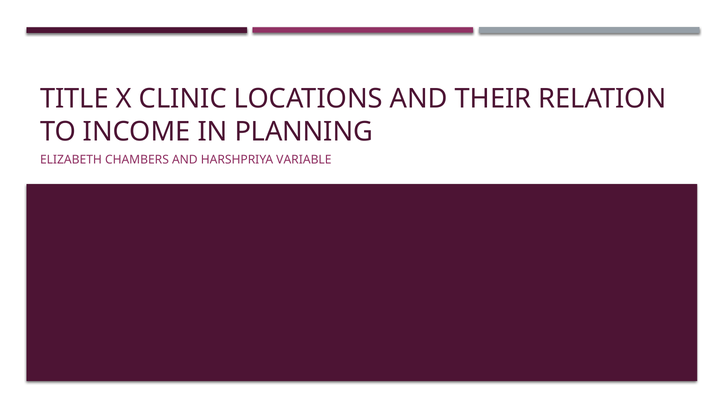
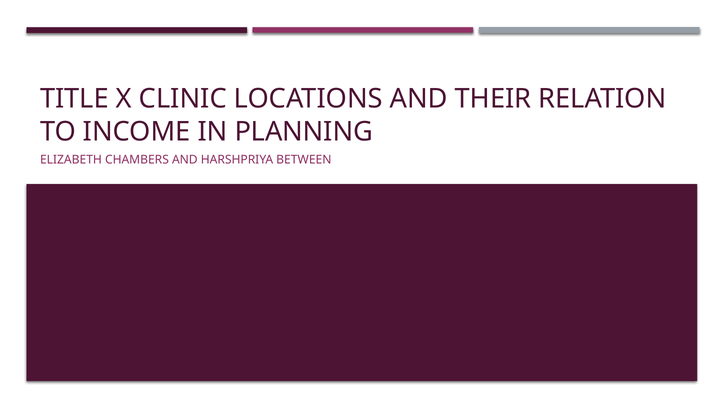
VARIABLE: VARIABLE -> BETWEEN (304, 159)
